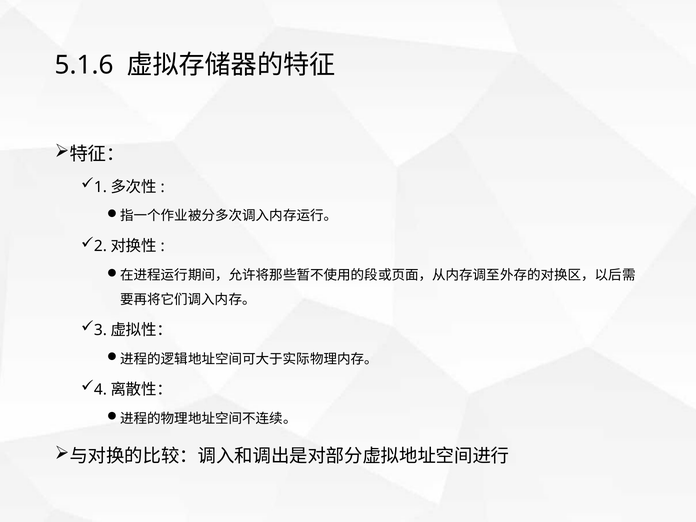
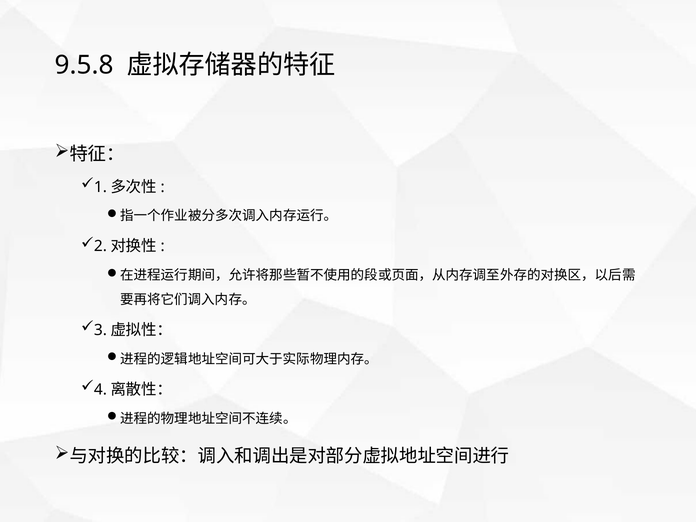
5.1.6: 5.1.6 -> 9.5.8 (84, 65)
